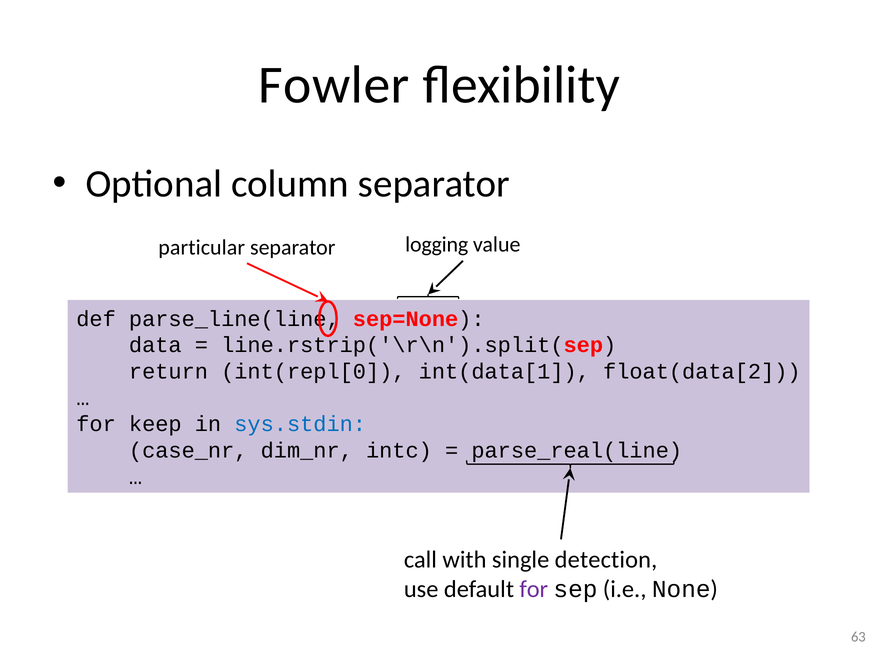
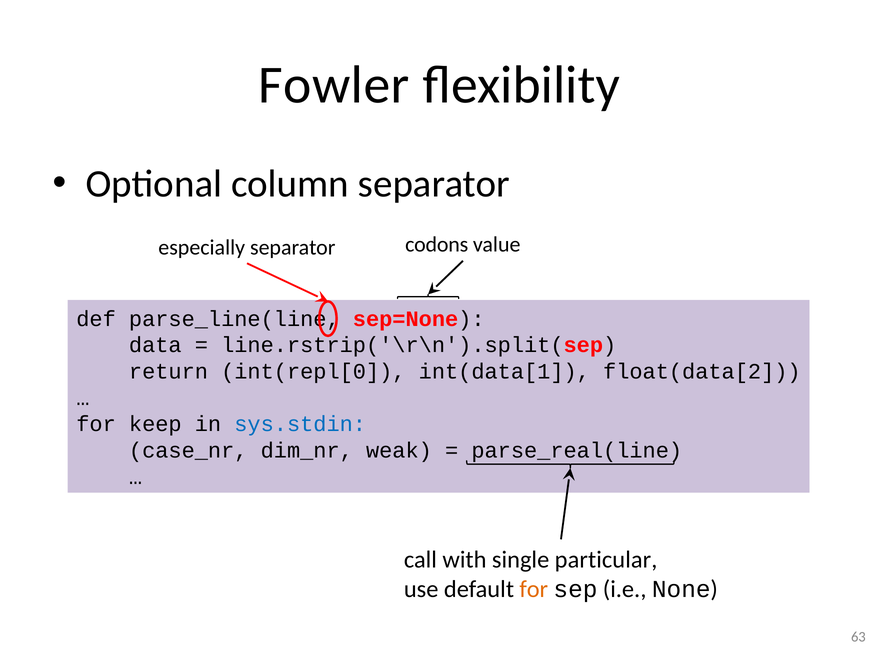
particular: particular -> especially (202, 248)
logging: logging -> codons (437, 245)
intc: intc -> weak (399, 451)
detection: detection -> particular (606, 560)
for colour: purple -> orange (534, 590)
